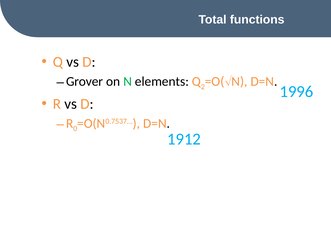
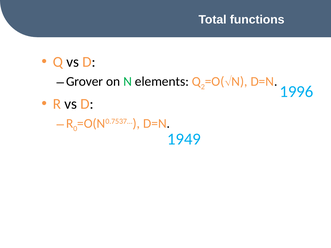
1912: 1912 -> 1949 (184, 139)
